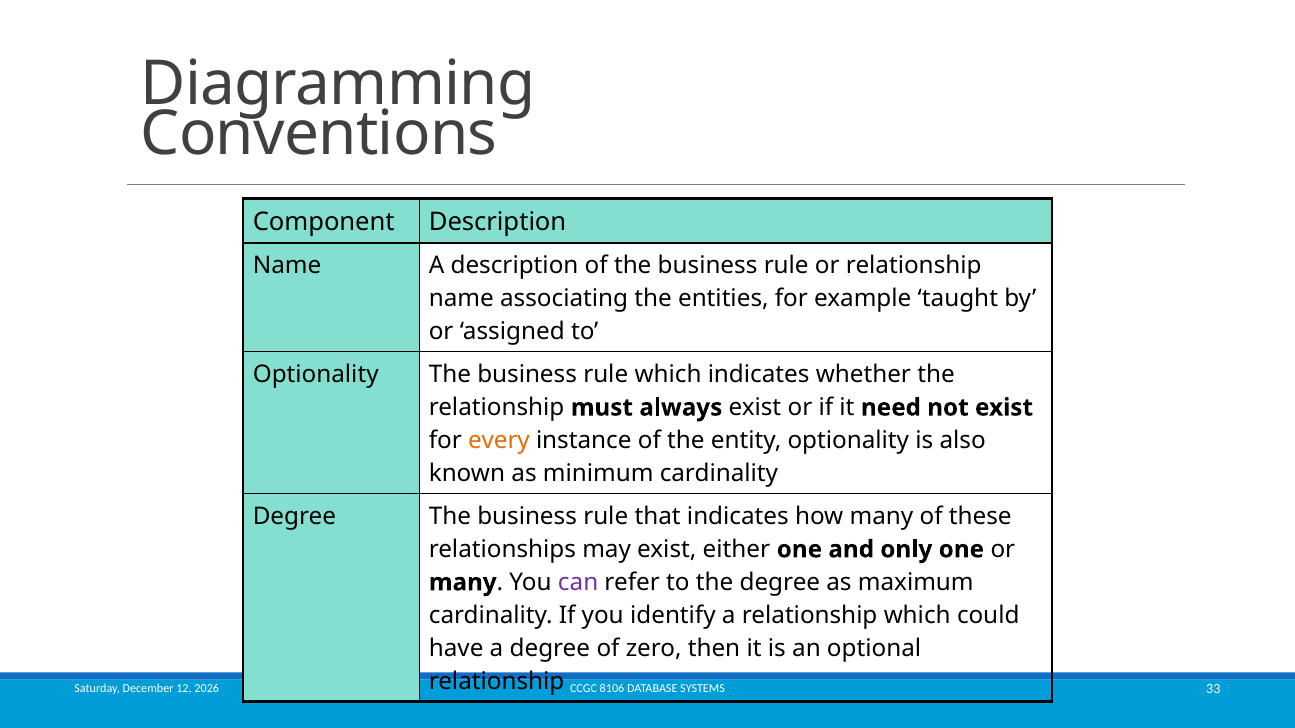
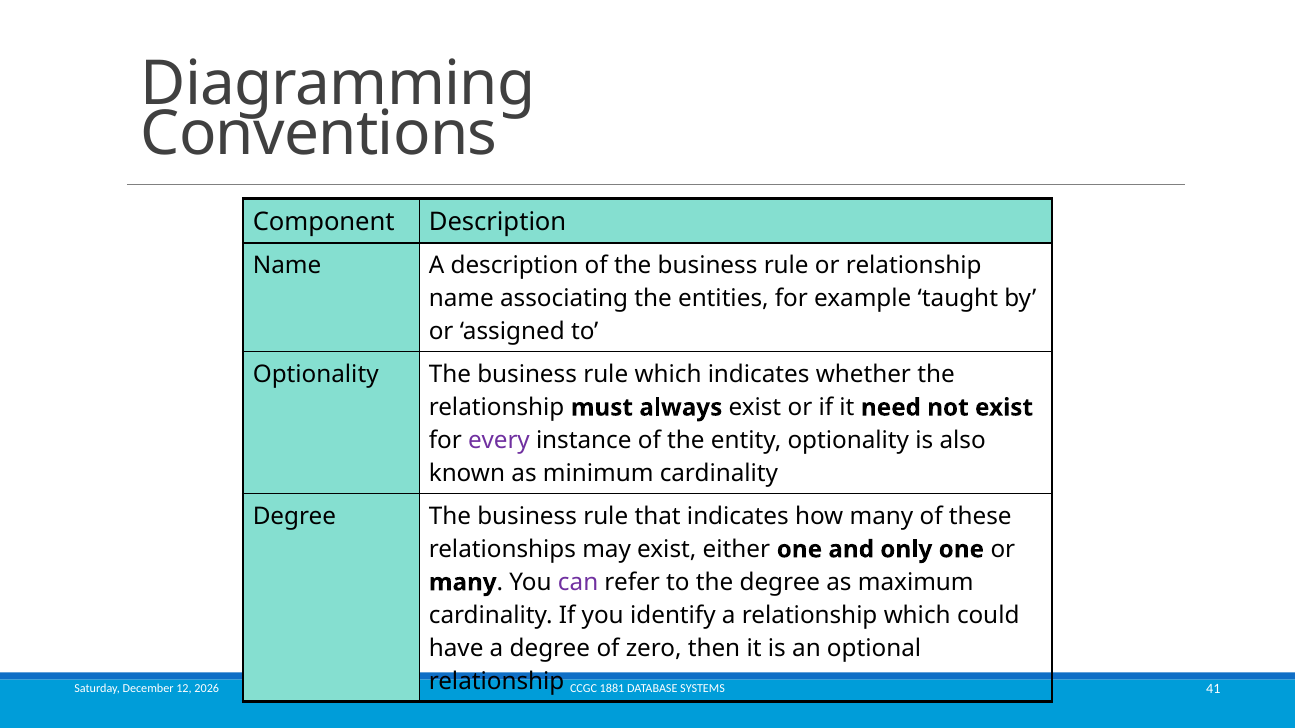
every colour: orange -> purple (499, 441)
8106: 8106 -> 1881 (612, 689)
33: 33 -> 41 (1213, 689)
